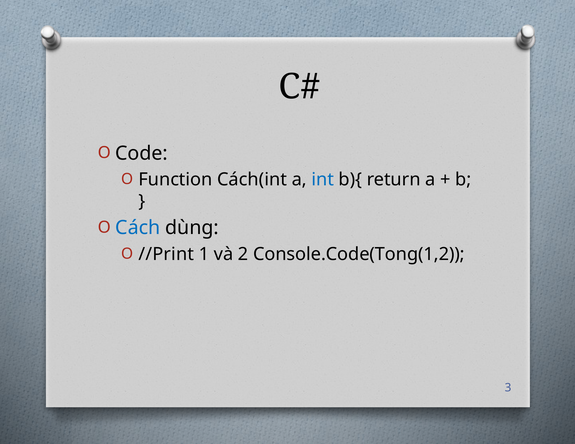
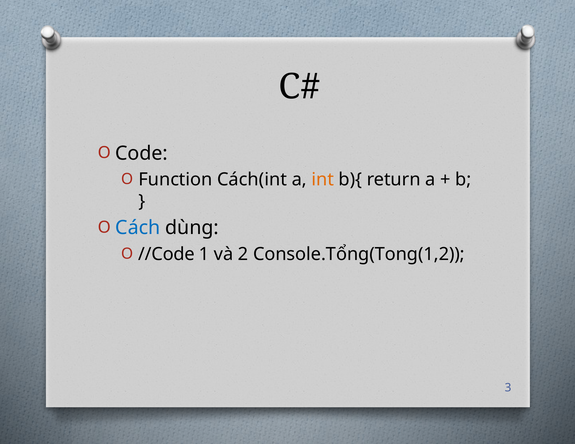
int colour: blue -> orange (323, 180)
//Print: //Print -> //Code (166, 254)
Console.Code(Tong(1,2: Console.Code(Tong(1,2 -> Console.Tổng(Tong(1,2 (359, 254)
